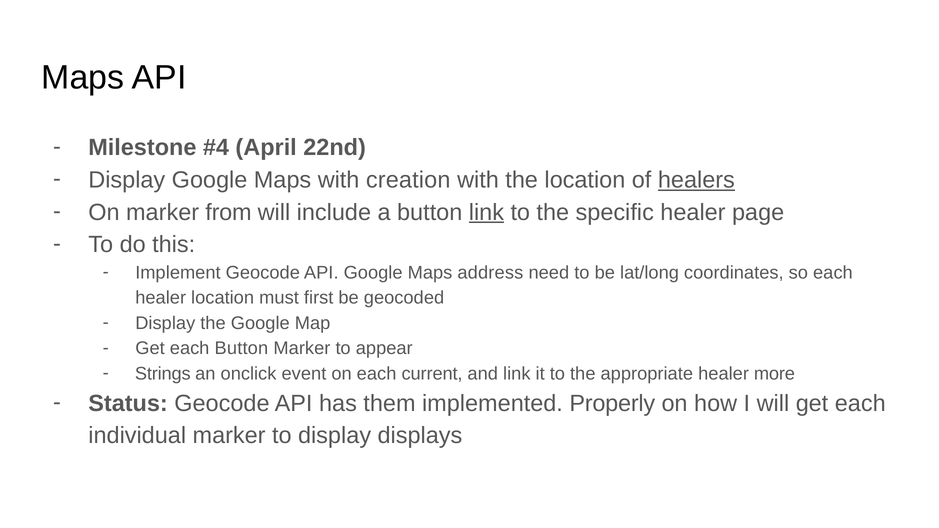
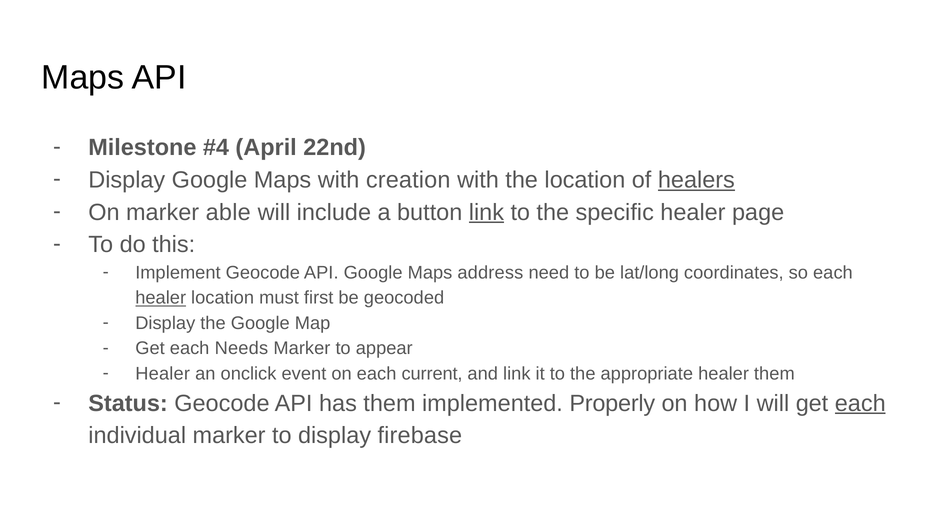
from: from -> able (228, 212)
healer underline: none -> present (161, 298)
each Button: Button -> Needs (241, 349)
Strings: Strings -> Healer (163, 374)
healer more: more -> them (774, 374)
each underline: none -> present (860, 403)
displays: displays -> firebase (420, 436)
